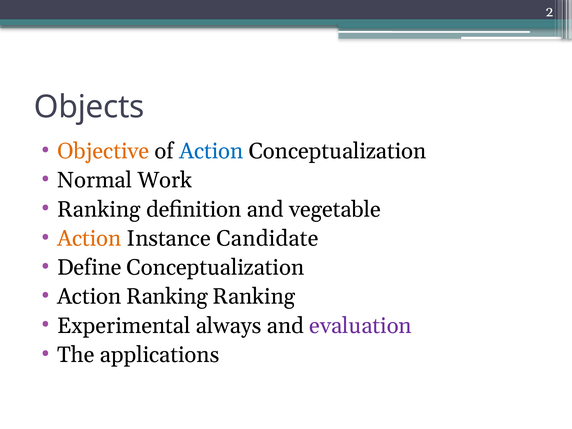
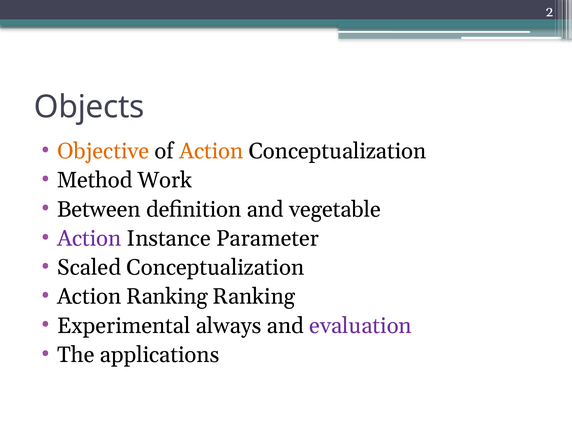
Action colour: blue -> orange (211, 151)
Normal: Normal -> Method (95, 180)
Ranking: Ranking -> Between (99, 209)
Action colour: orange -> purple (89, 238)
Candidate: Candidate -> Parameter (268, 238)
Define: Define -> Scaled (89, 268)
